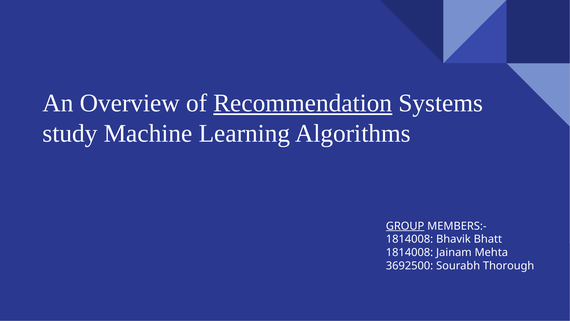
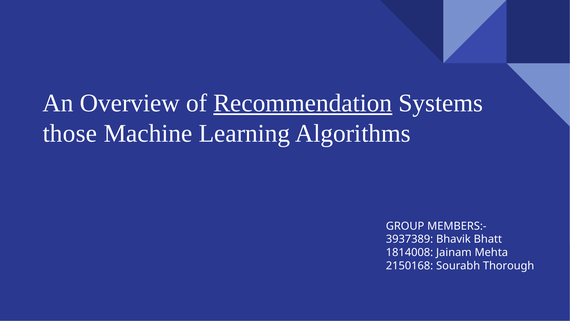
study: study -> those (70, 133)
GROUP underline: present -> none (405, 226)
1814008: 1814008 -> 3937389 (410, 239)
3692500: 3692500 -> 2150168 (410, 266)
